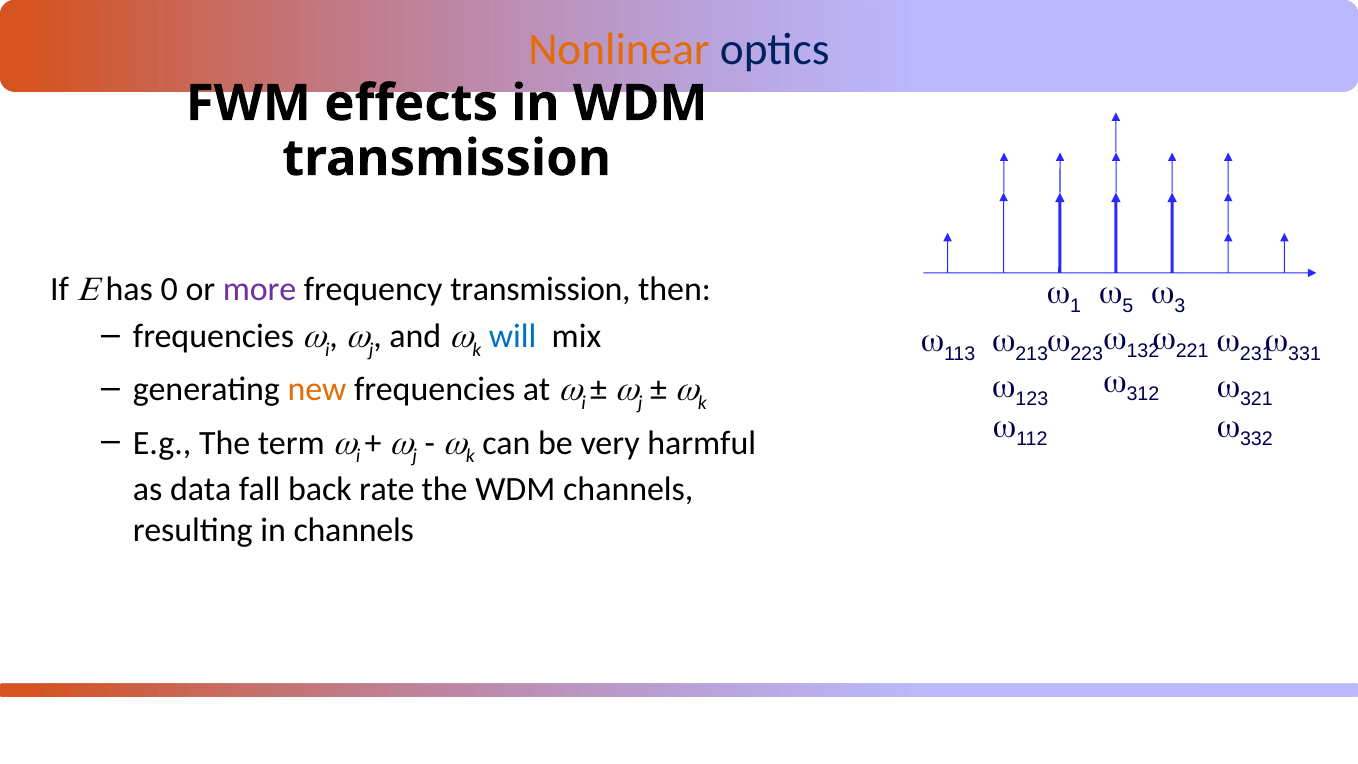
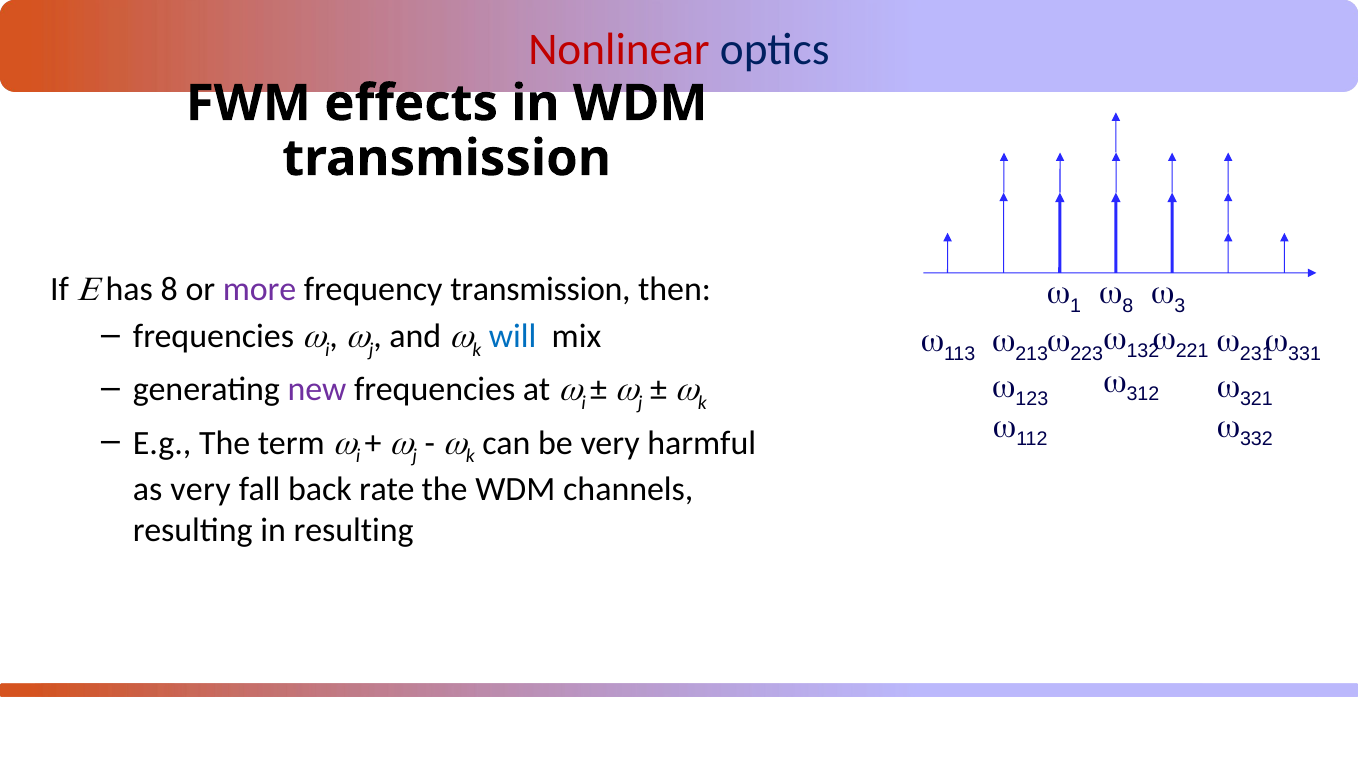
Nonlinear colour: orange -> red (619, 50)
has 0: 0 -> 8 (169, 289)
5: 5 -> 8 (1128, 306)
new colour: orange -> purple (317, 390)
as data: data -> very (200, 489)
in channels: channels -> resulting (354, 530)
